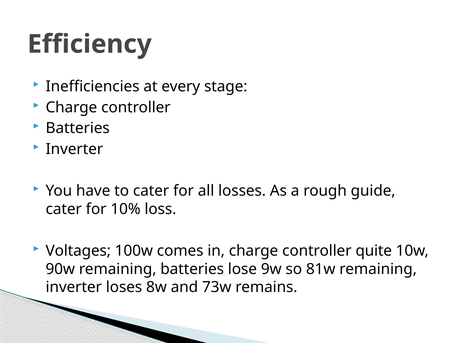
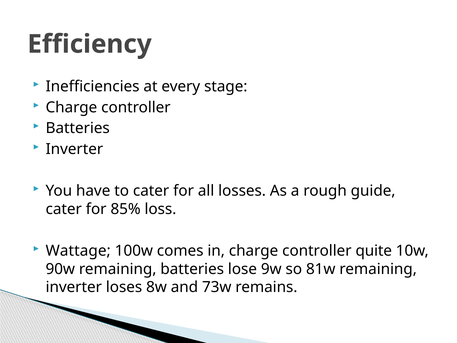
10%: 10% -> 85% (126, 209)
Voltages: Voltages -> Wattage (78, 250)
